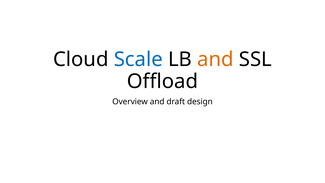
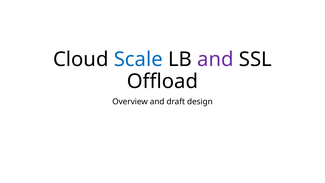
and colour: orange -> purple (215, 59)
